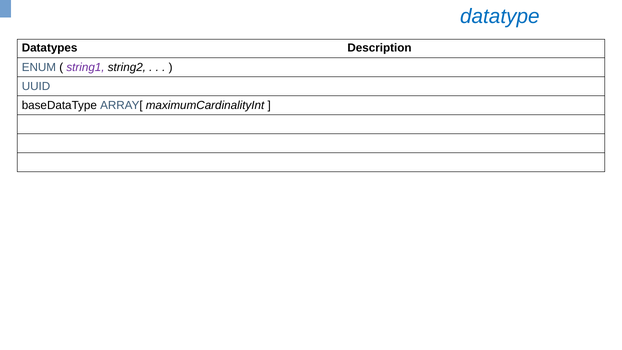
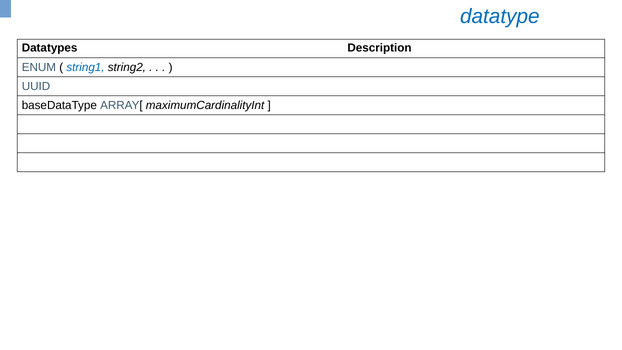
string1 colour: purple -> blue (85, 68)
